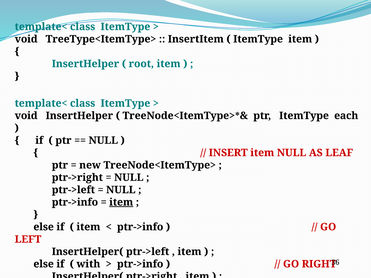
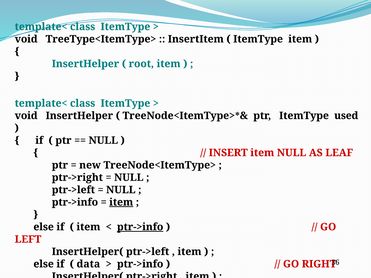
each: each -> used (346, 116)
ptr->info underline: none -> present (140, 227)
with: with -> data (88, 264)
